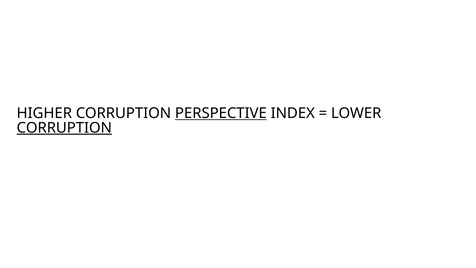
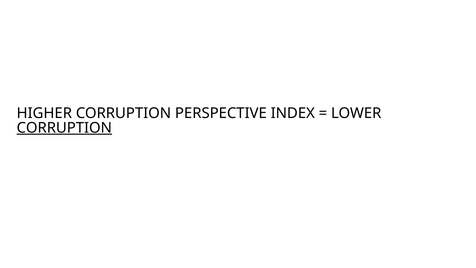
PERSPECTIVE underline: present -> none (221, 113)
